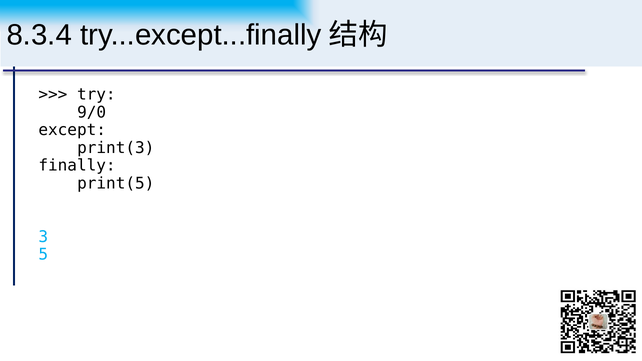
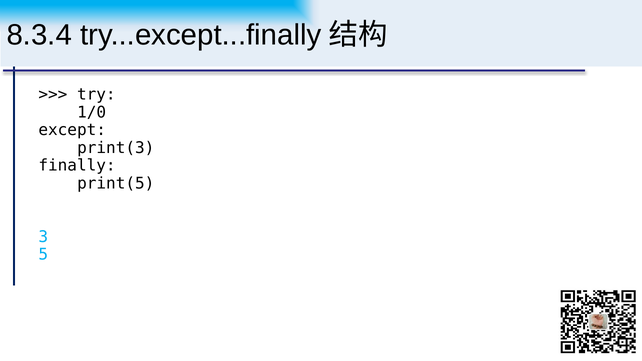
9/0: 9/0 -> 1/0 (92, 112)
